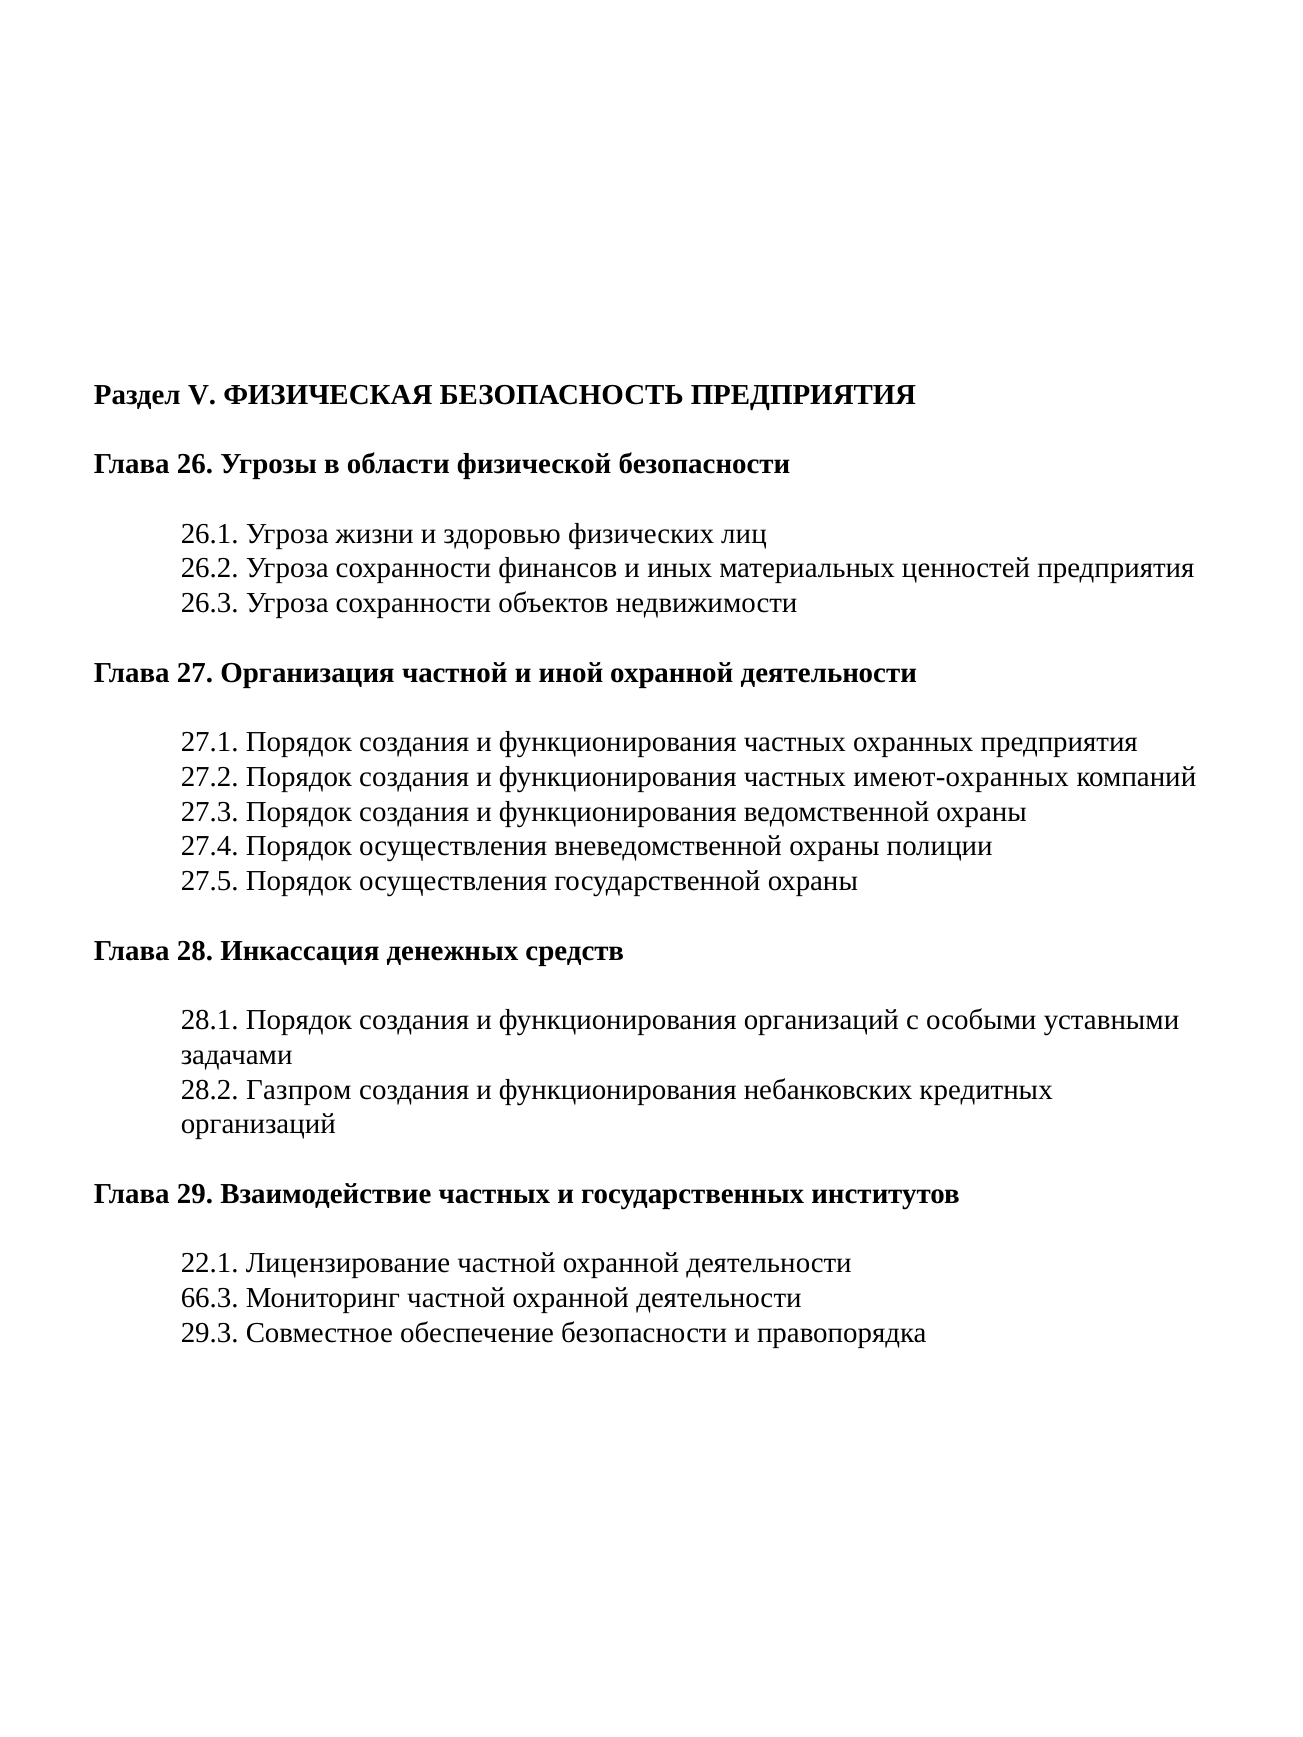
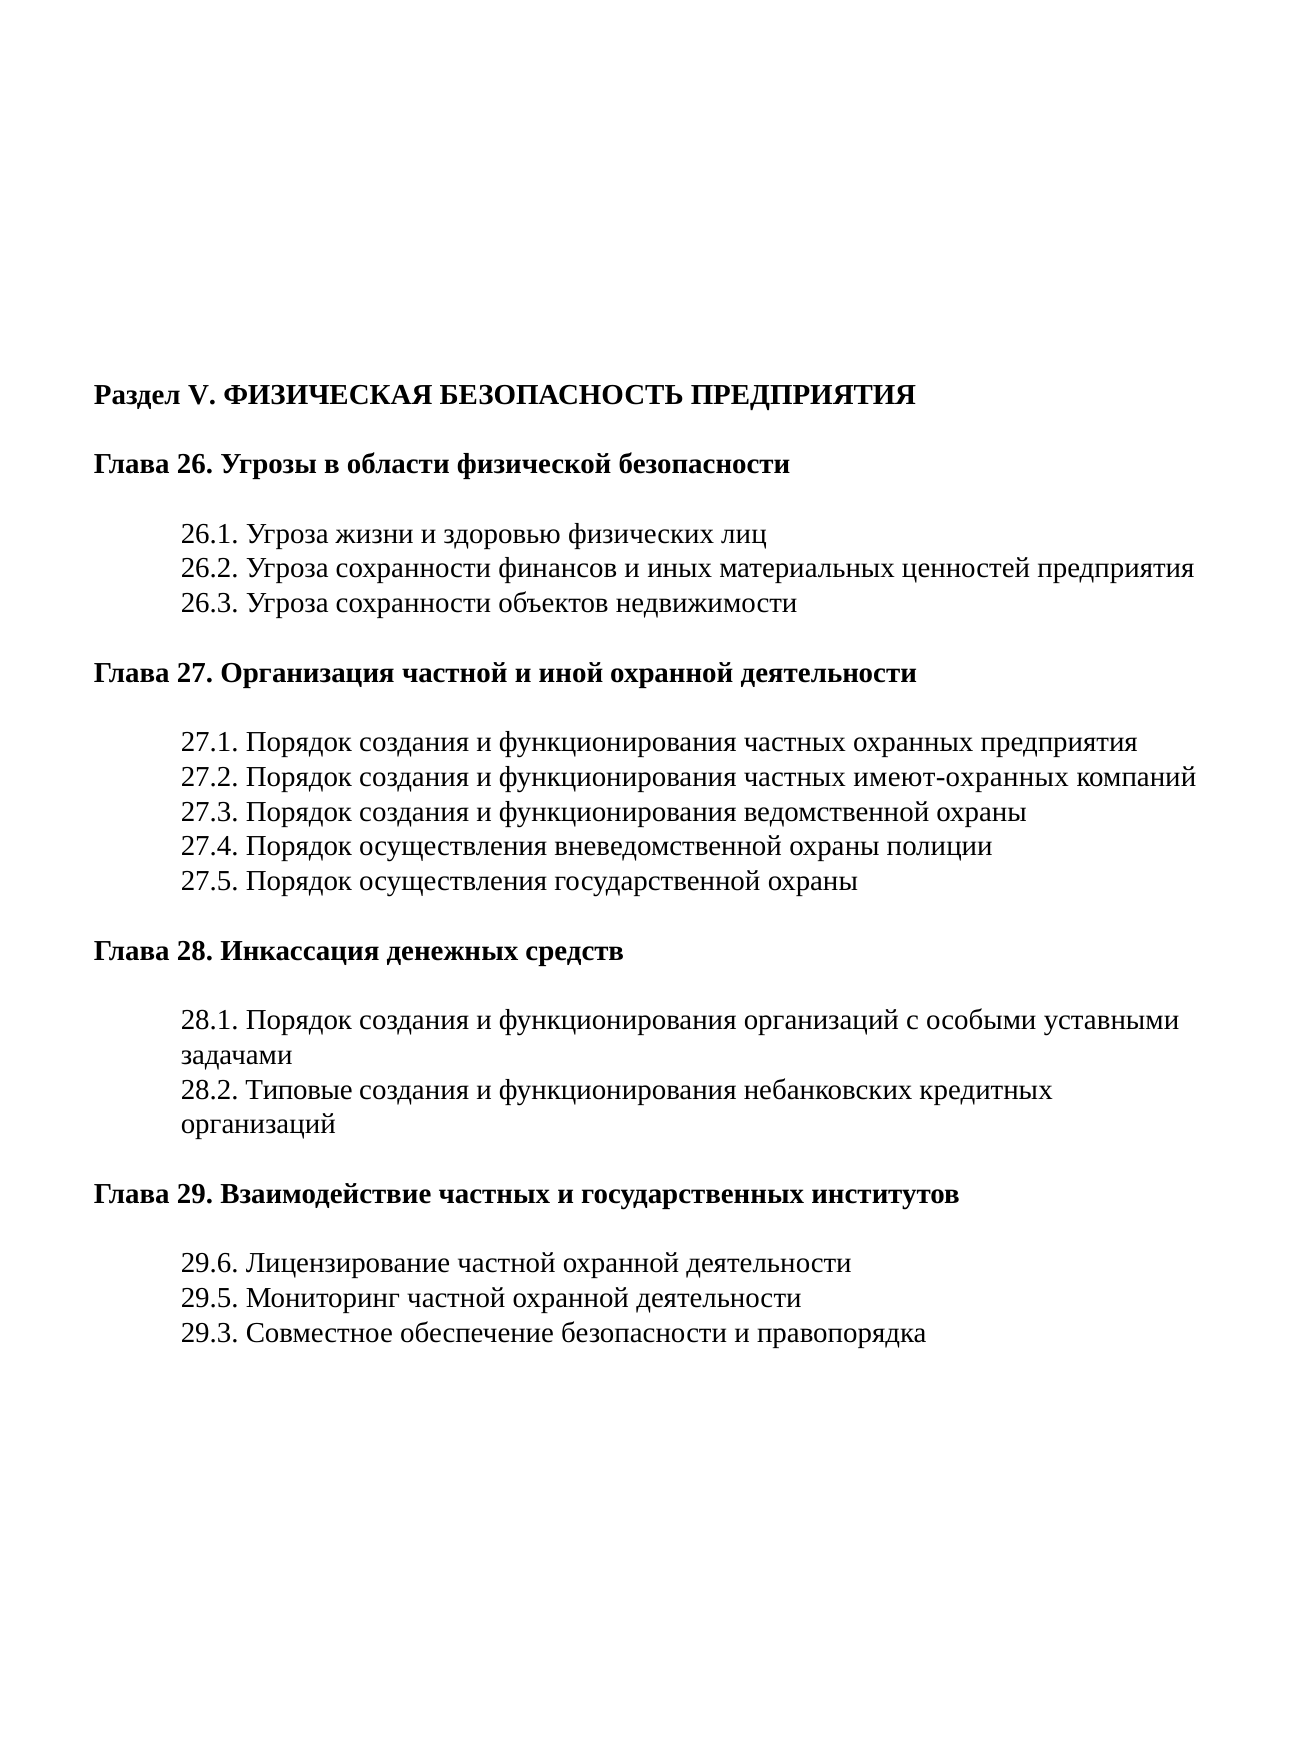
Газпром: Газпром -> Типовые (299, 1090)
22.1: 22.1 -> 29.6 (210, 1263)
66.3: 66.3 -> 29.5 (210, 1298)
